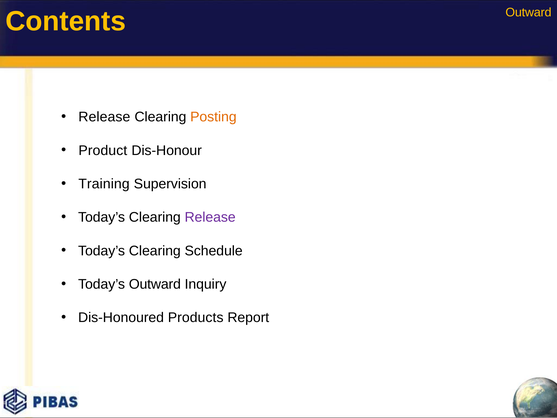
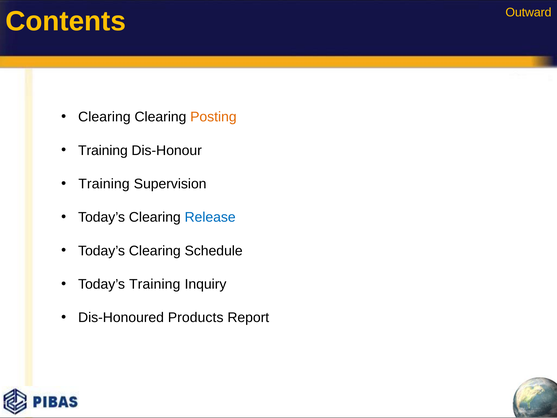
Release: Release -> Clearing (104, 117)
Product: Product -> Training (103, 150)
Release colour: purple -> blue (210, 217)
Today’s Outward: Outward -> Training (155, 284)
